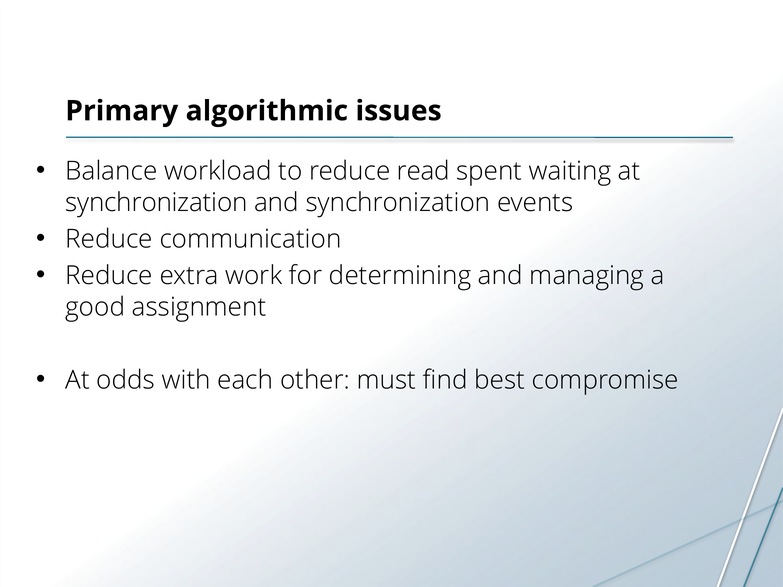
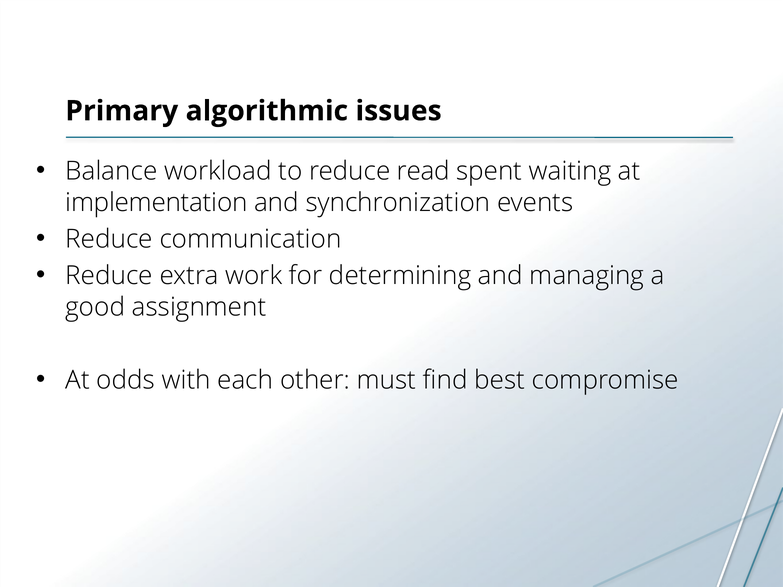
synchronization: synchronization -> implementation (156, 203)
